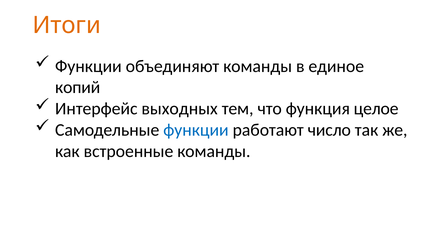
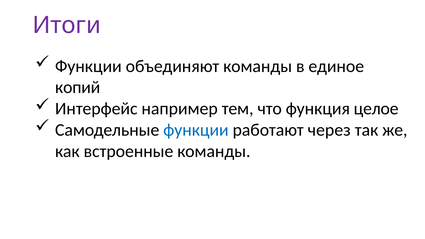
Итоги colour: orange -> purple (67, 25)
выходных: выходных -> например (180, 109)
число: число -> через (329, 130)
